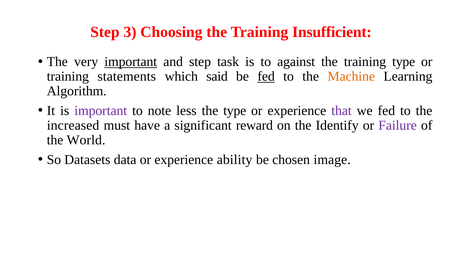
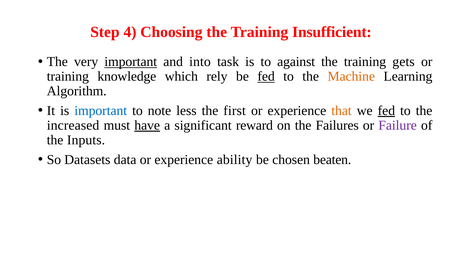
3: 3 -> 4 (130, 32)
and step: step -> into (200, 62)
training type: type -> gets (404, 62)
statements: statements -> knowledge (127, 77)
said: said -> rely (217, 77)
important colour: purple -> blue (101, 111)
the type: type -> first (235, 111)
that colour: purple -> orange (342, 111)
fed underline: none -> present (386, 111)
have underline: none -> present (147, 125)
Identify: Identify -> Failures (337, 125)
World: World -> Inputs (86, 140)
image: image -> beaten (332, 160)
